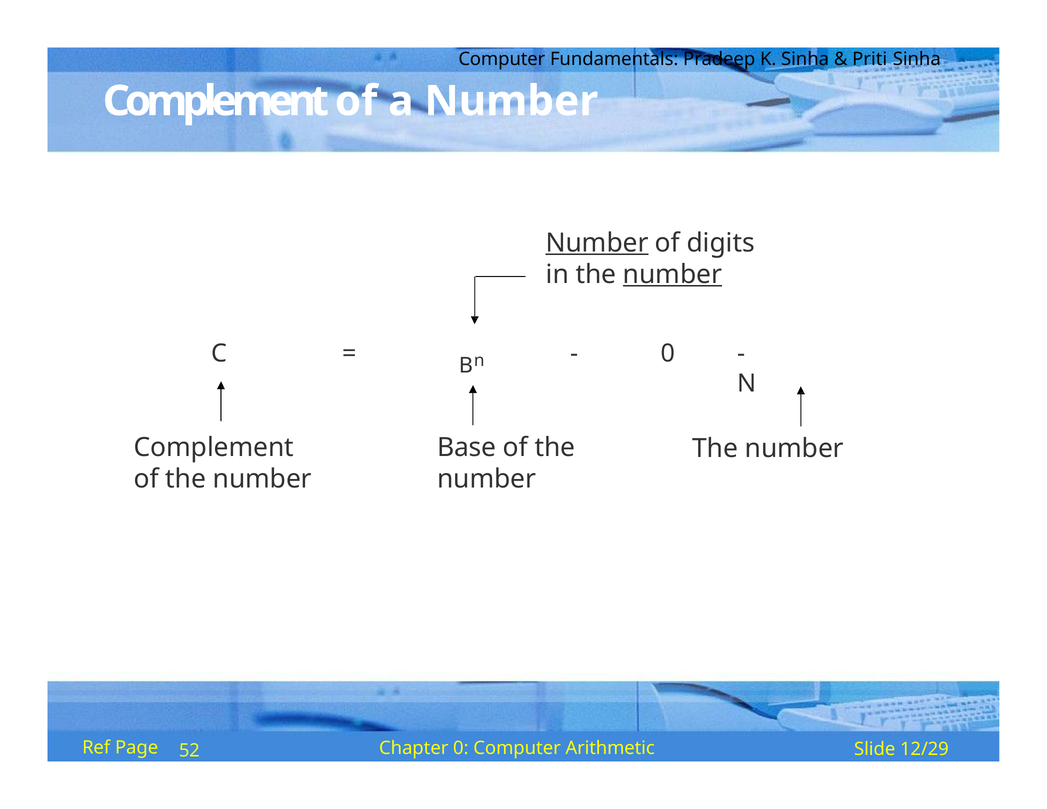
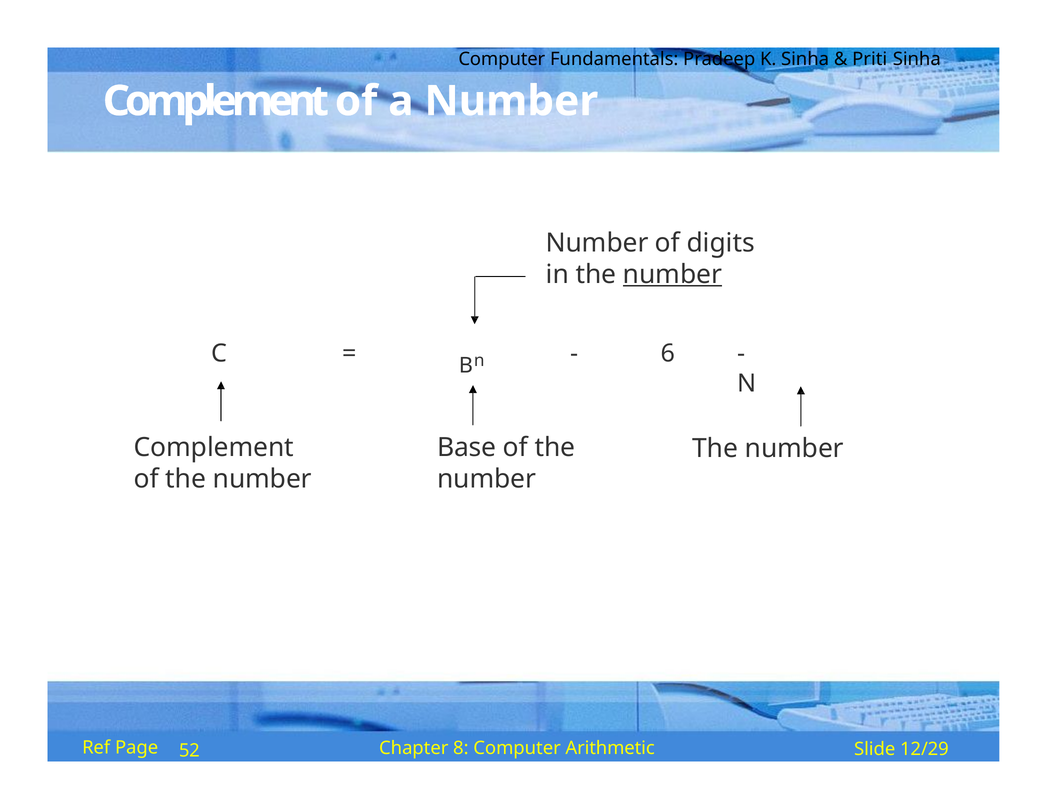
Number underline: present -> none (597, 243)
0: 0 -> 6 (668, 353)
Chapter 0: 0 -> 8 (461, 748)
